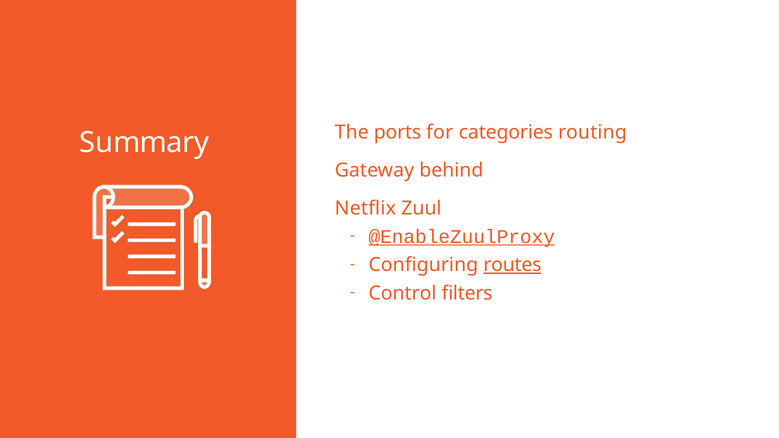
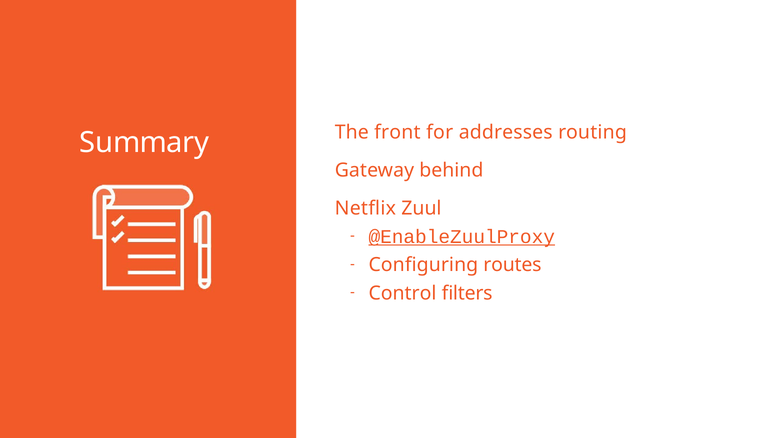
ports: ports -> front (397, 133)
categories: categories -> addresses (506, 133)
routes underline: present -> none (512, 265)
